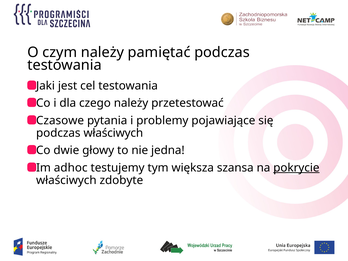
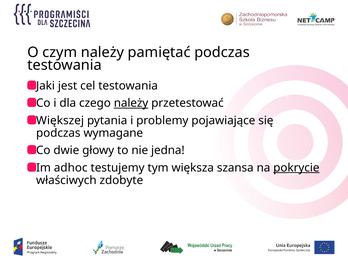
należy underline: none -> present (131, 103)
Czasowe: Czasowe -> Większej (60, 120)
podczas właściwych: właściwych -> wymagane (113, 133)
